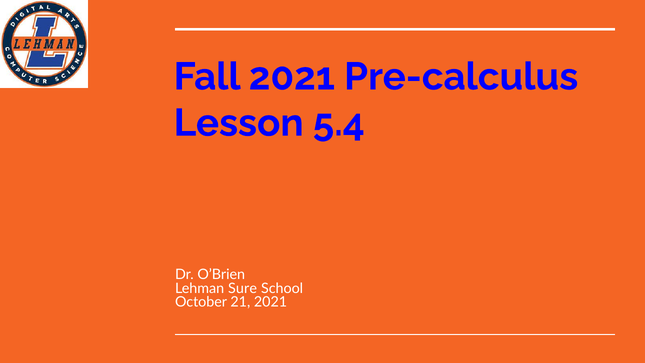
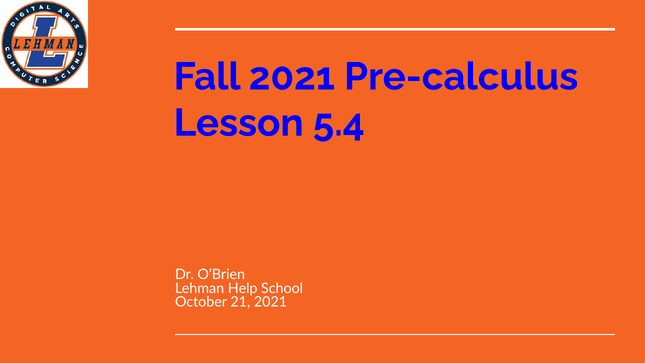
Sure: Sure -> Help (243, 288)
